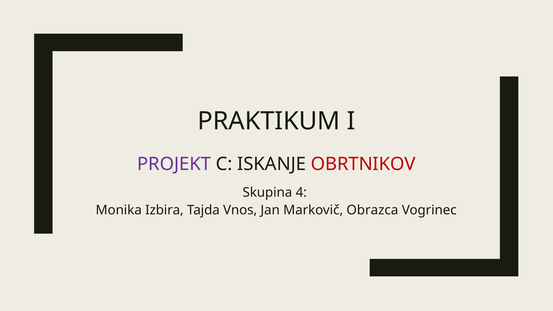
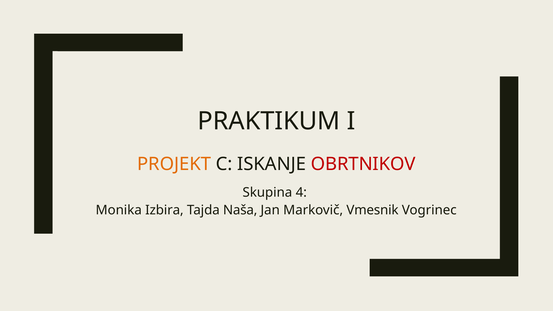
PROJEKT colour: purple -> orange (174, 164)
Vnos: Vnos -> Naša (240, 210)
Obrazca: Obrazca -> Vmesnik (373, 210)
